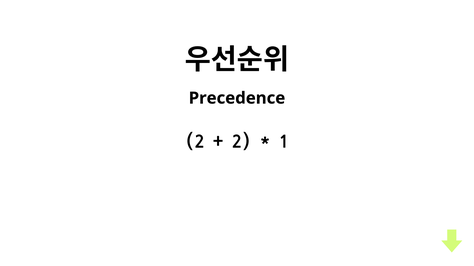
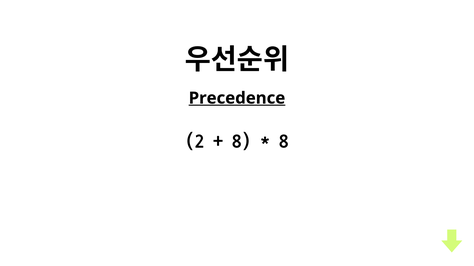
Precedence underline: none -> present (237, 98)
2: 2 -> 8 (242, 141)
1: 1 -> 8 (284, 141)
